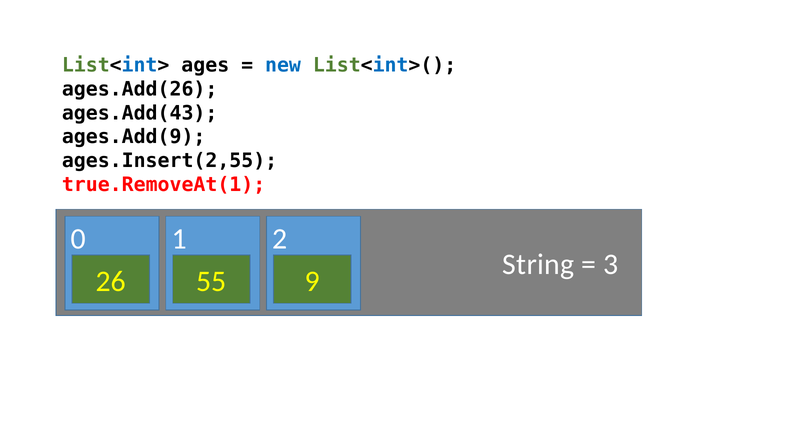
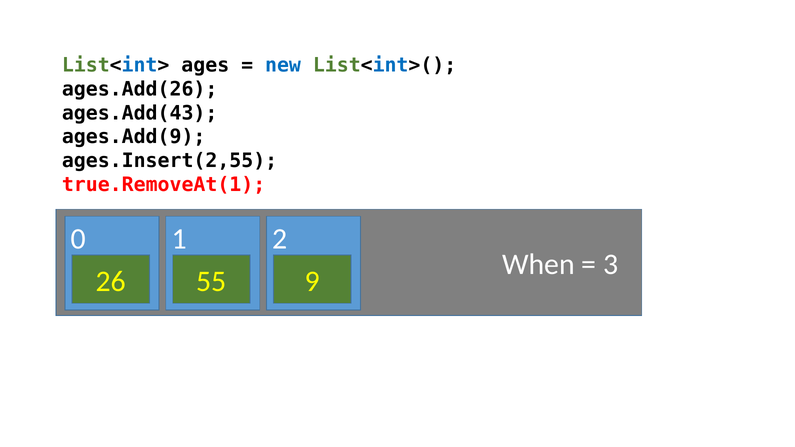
String: String -> When (538, 265)
